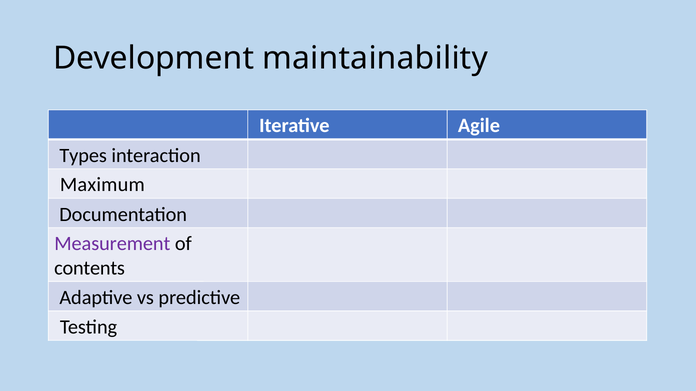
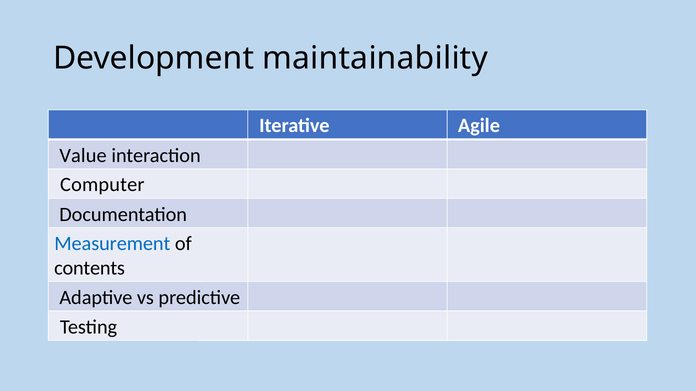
Types: Types -> Value (83, 156)
Maximum: Maximum -> Computer (102, 185)
Measurement colour: purple -> blue (112, 244)
